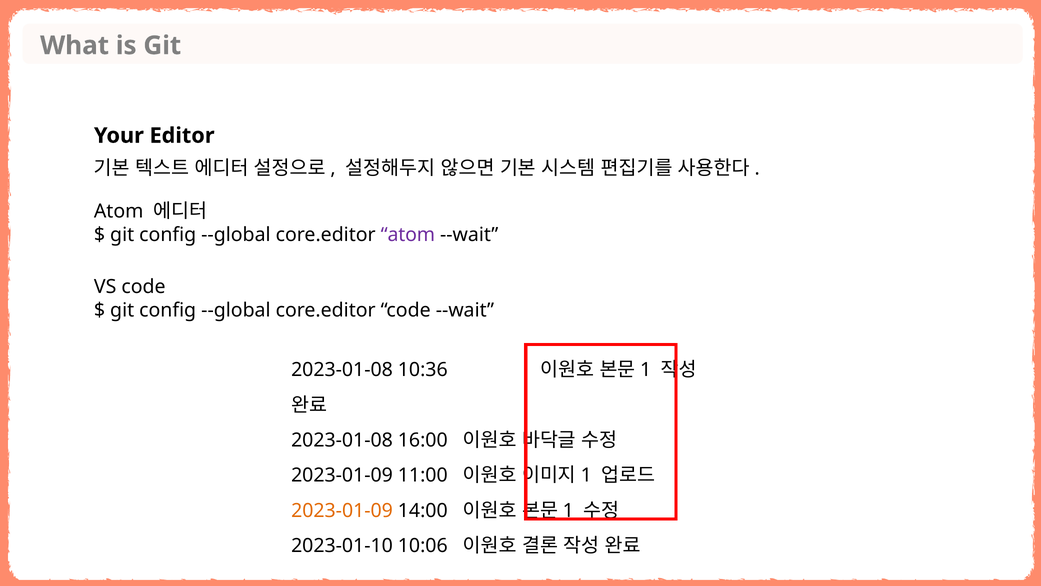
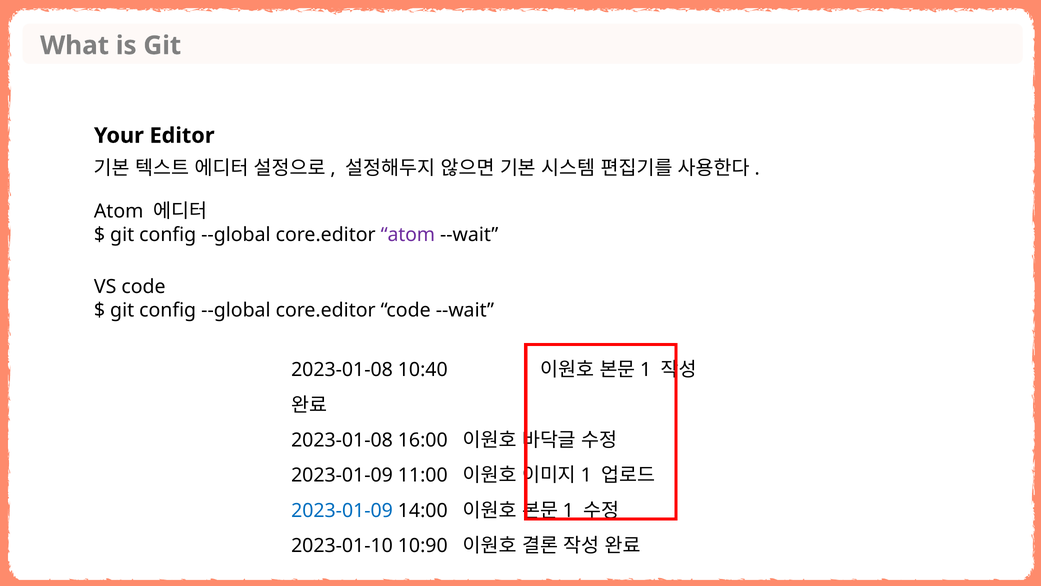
10:36: 10:36 -> 10:40 (423, 370)
2023-01-09 colour: orange -> blue (342, 510)
10:06: 10:06 -> 10:90 (423, 545)
